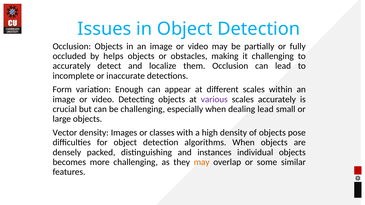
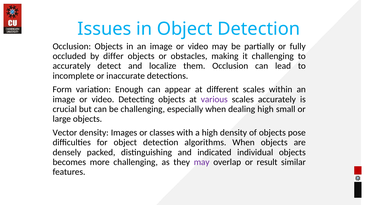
helps: helps -> differ (113, 56)
dealing lead: lead -> high (266, 109)
instances: instances -> indicated (214, 152)
may colour: orange -> purple (202, 162)
some: some -> result (267, 162)
